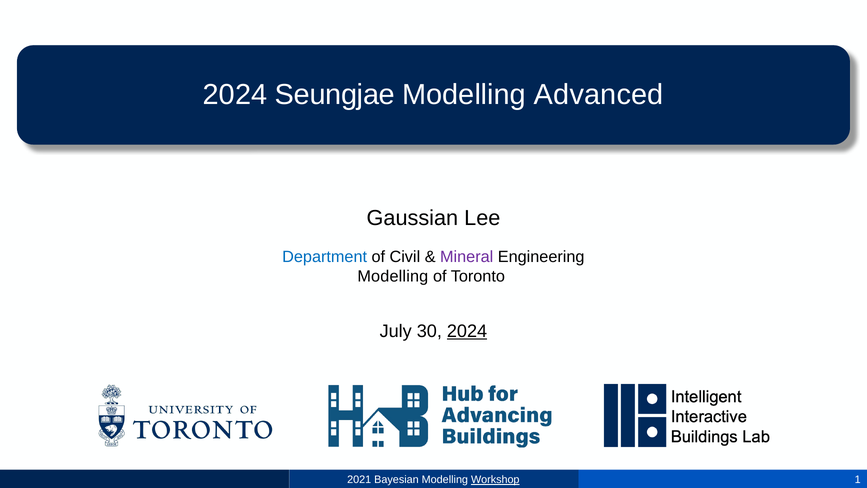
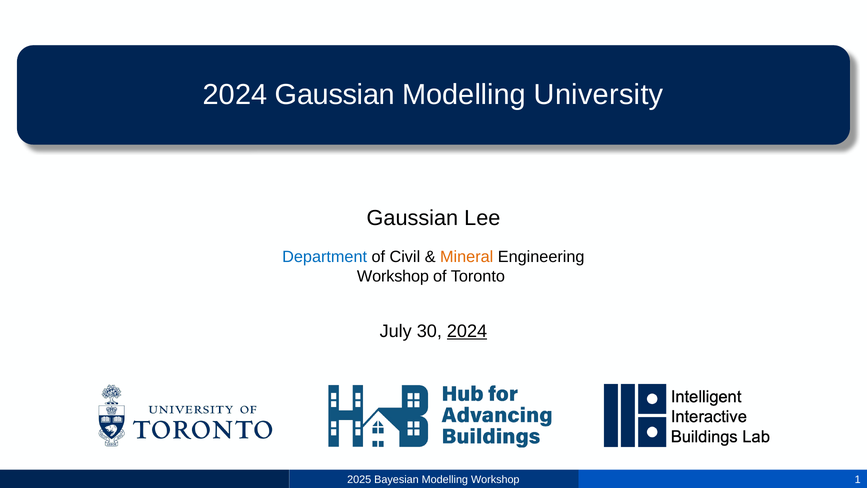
2024 Seungjae: Seungjae -> Gaussian (335, 95)
Advanced: Advanced -> University (599, 95)
Mineral colour: purple -> orange (467, 257)
Modelling: Modelling -> Workshop (393, 276)
2021: 2021 -> 2025 (359, 480)
Workshop underline: present -> none (495, 480)
